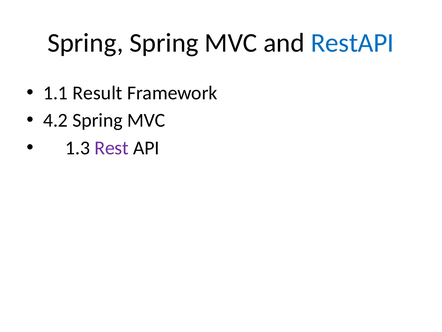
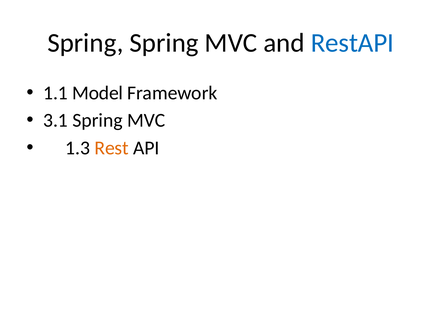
Result: Result -> Model (98, 93)
4.2: 4.2 -> 3.1 (56, 120)
Rest colour: purple -> orange (112, 148)
